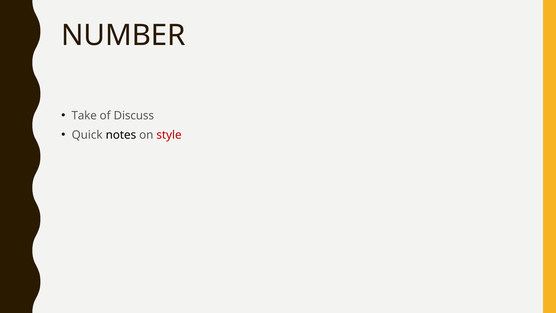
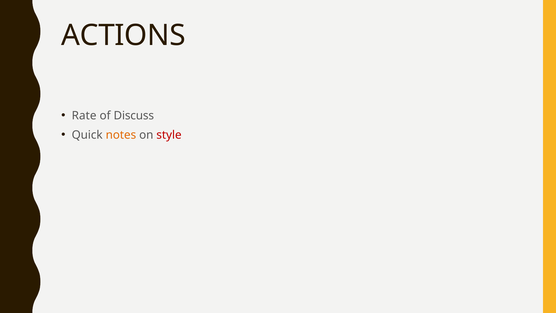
NUMBER: NUMBER -> ACTIONS (123, 35)
Take: Take -> Rate (84, 115)
notes colour: black -> orange (121, 135)
